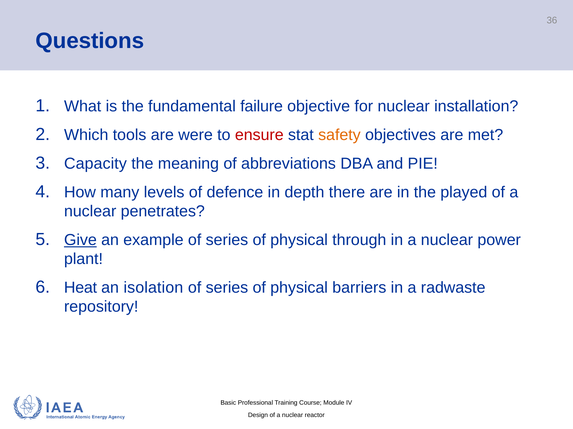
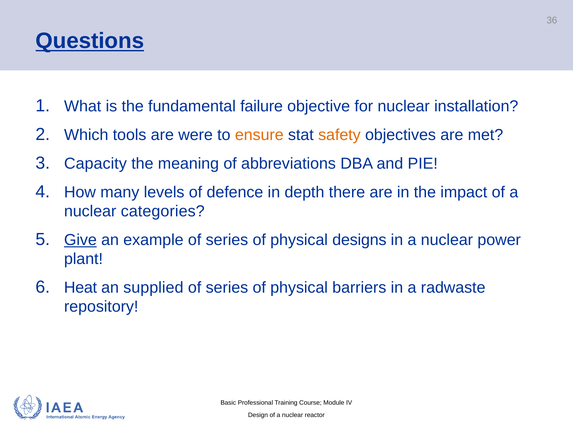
Questions underline: none -> present (90, 41)
ensure colour: red -> orange (259, 135)
played: played -> impact (464, 193)
penetrates: penetrates -> categories (163, 212)
through: through -> designs (359, 240)
isolation: isolation -> supplied (153, 288)
